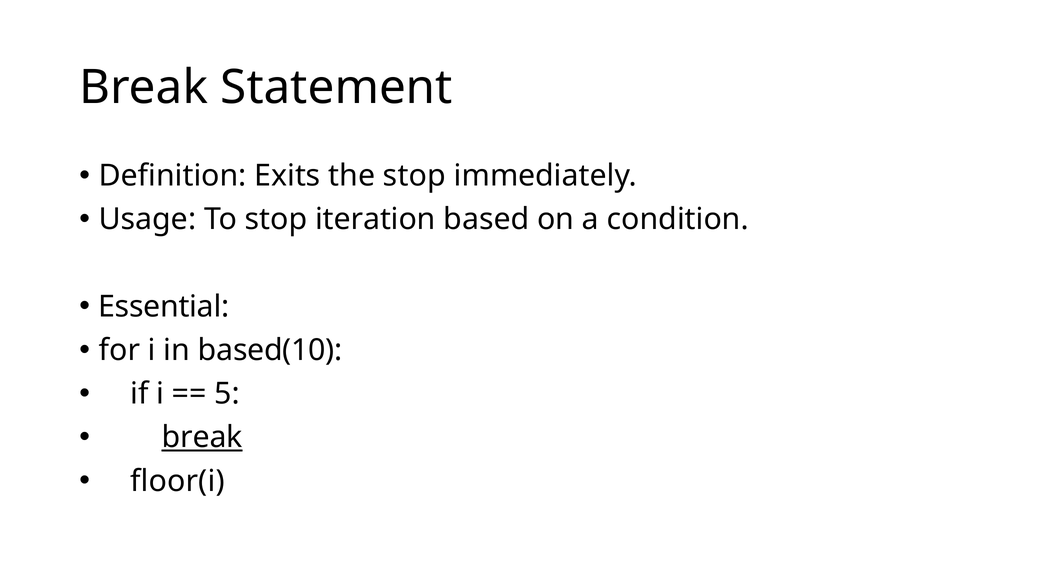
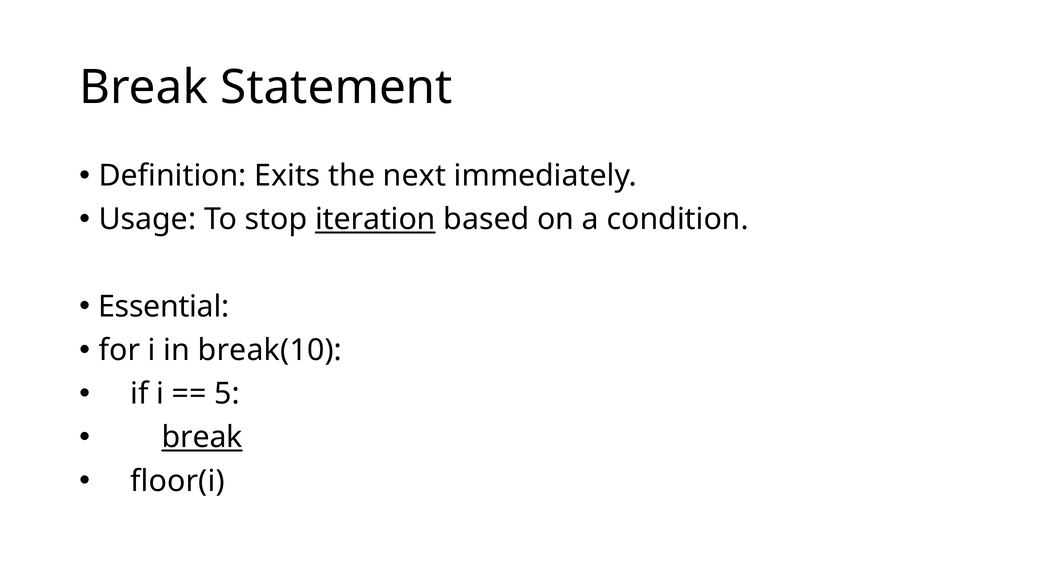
the stop: stop -> next (414, 176)
iteration underline: none -> present (375, 219)
based(10: based(10 -> break(10 (270, 350)
